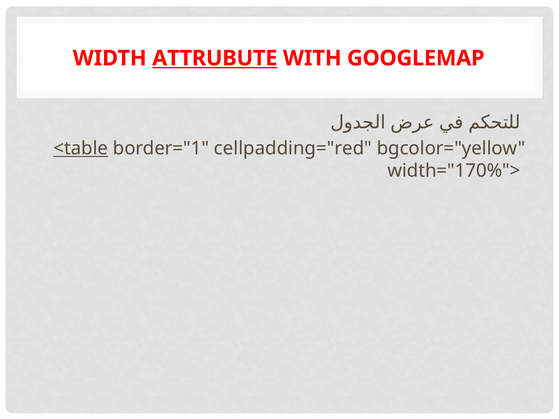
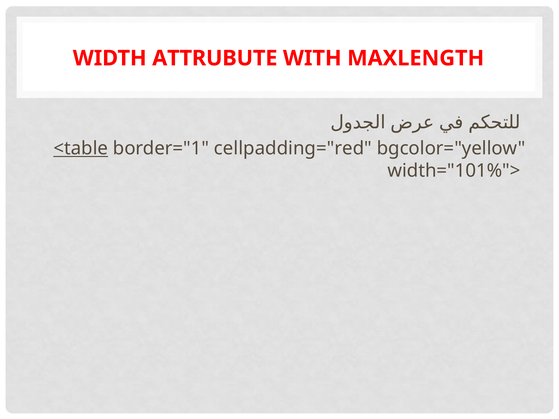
ATTRUBUTE underline: present -> none (215, 58)
GOOGLEMAP: GOOGLEMAP -> MAXLENGTH (416, 58)
width="170%">: width="170%"> -> width="101%"> (454, 171)
